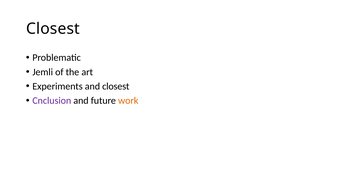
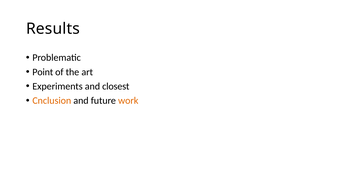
Closest: Closest -> Results (53, 29)
Jemli: Jemli -> Point (43, 72)
Cnclusion colour: purple -> orange (52, 101)
